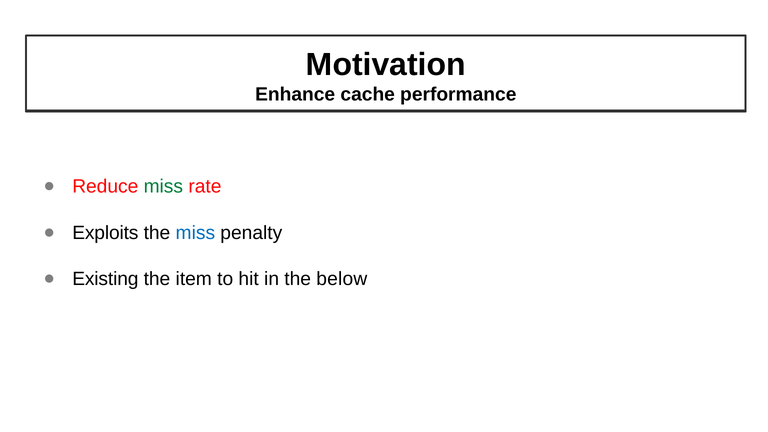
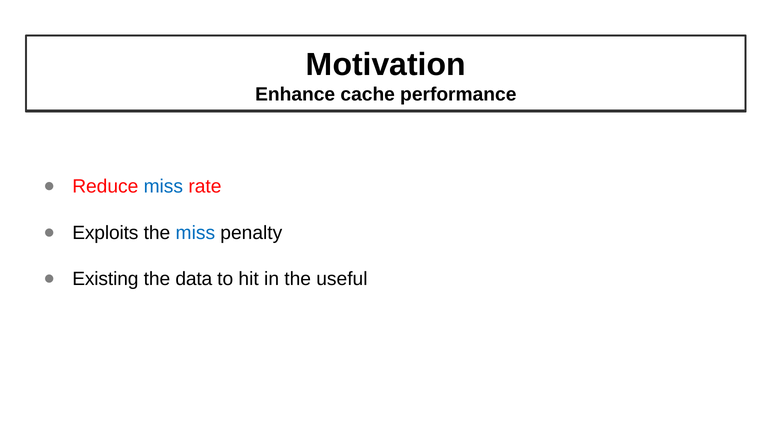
miss colour: green -> blue (163, 187)
item: item -> data (194, 279)
below: below -> useful (342, 279)
